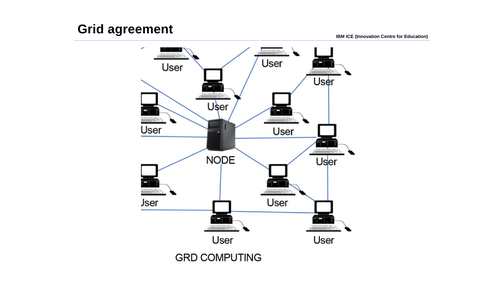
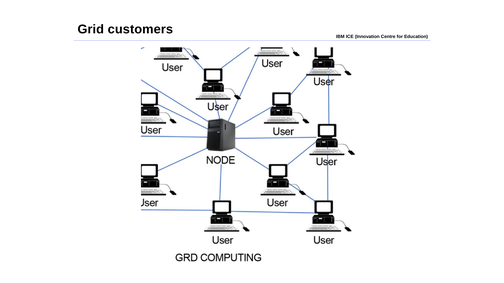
agreement: agreement -> customers (140, 29)
